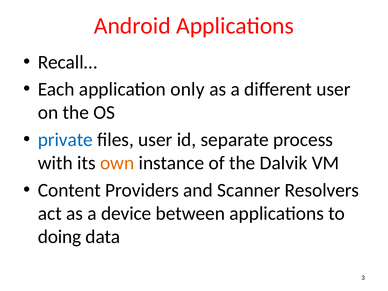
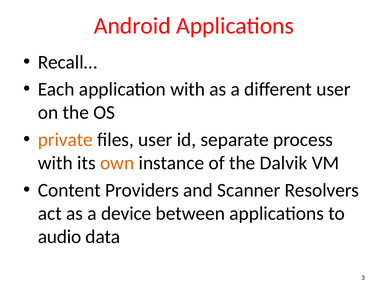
application only: only -> with (188, 89)
private colour: blue -> orange (65, 140)
doing: doing -> audio (60, 237)
